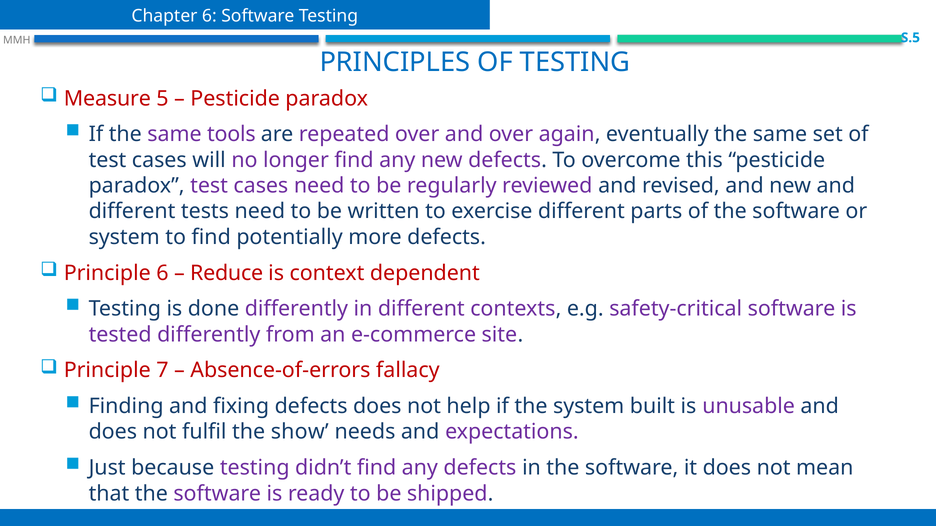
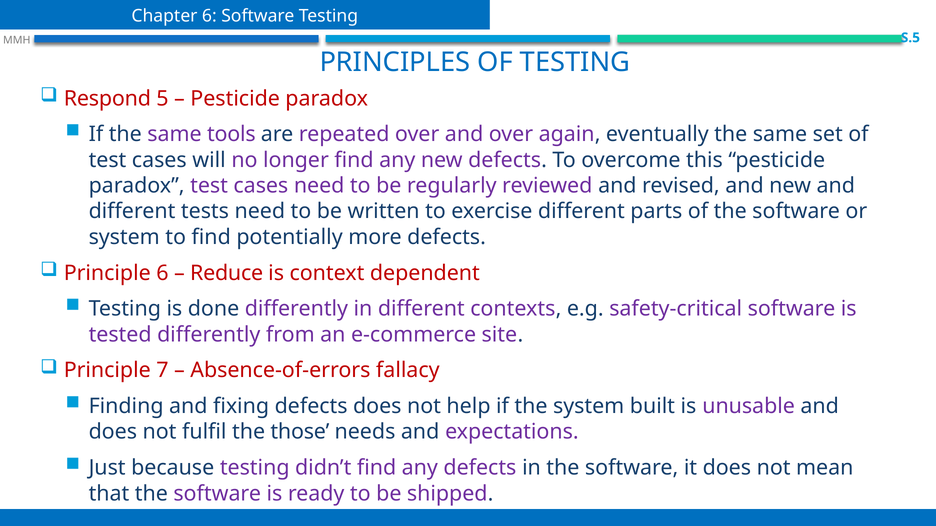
Measure: Measure -> Respond (107, 99)
show: show -> those (300, 432)
